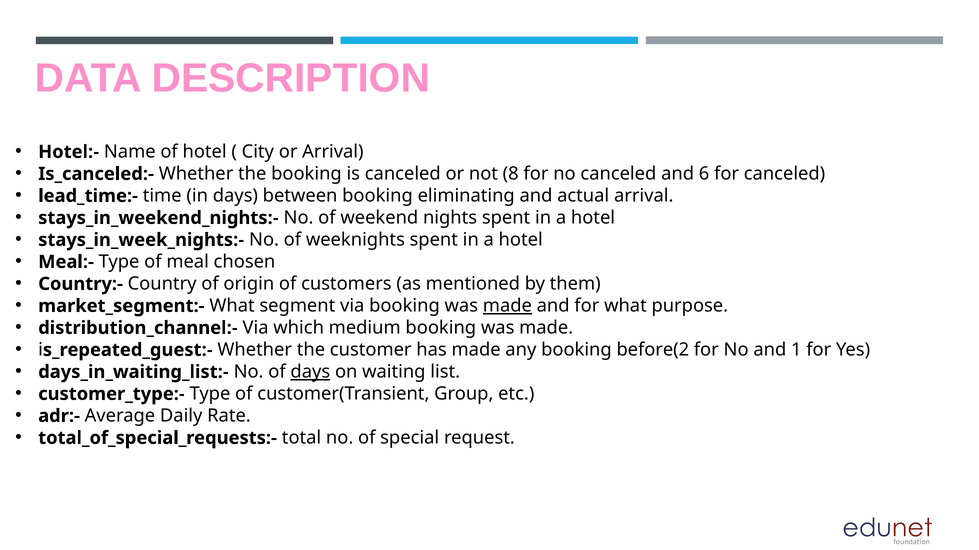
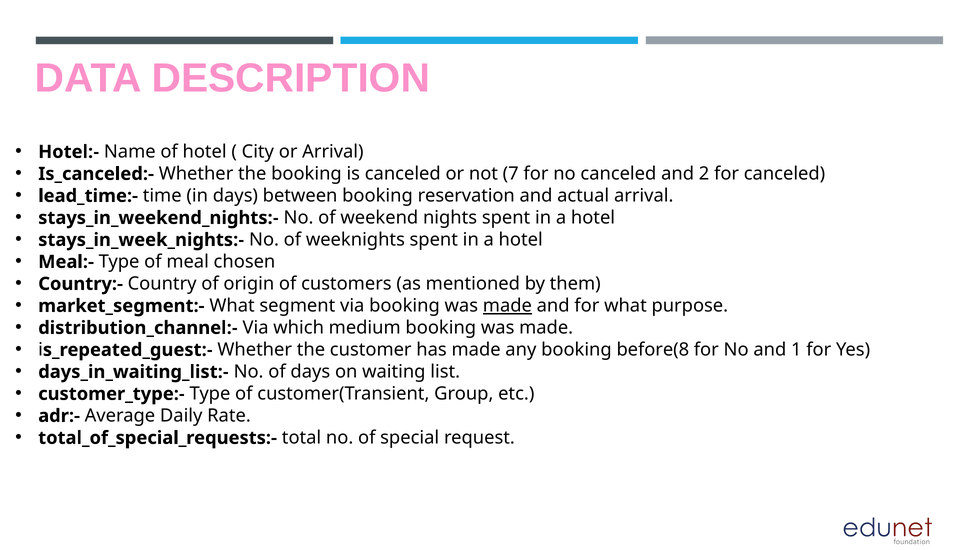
8: 8 -> 7 (511, 174)
6: 6 -> 2 (704, 174)
eliminating: eliminating -> reservation (466, 196)
before(2: before(2 -> before(8 (653, 350)
days underline: present -> none (310, 372)
